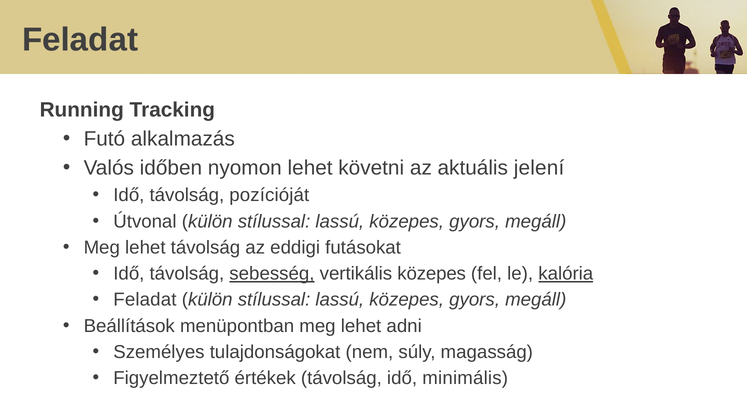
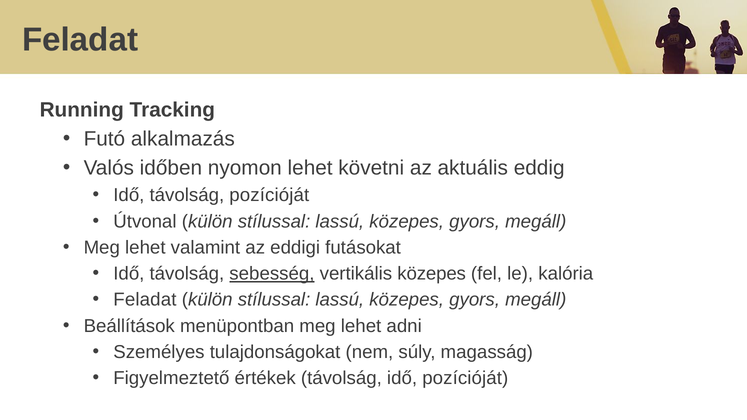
jelení: jelení -> eddig (539, 168)
lehet távolság: távolság -> valamint (205, 248)
kalória underline: present -> none (566, 274)
idő minimális: minimális -> pozícióját (465, 378)
